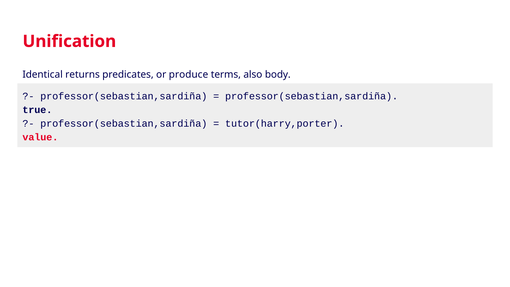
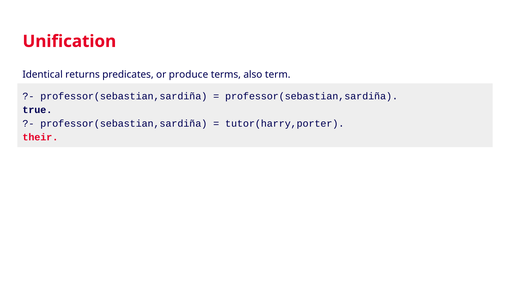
body: body -> term (278, 75)
value: value -> their (40, 137)
